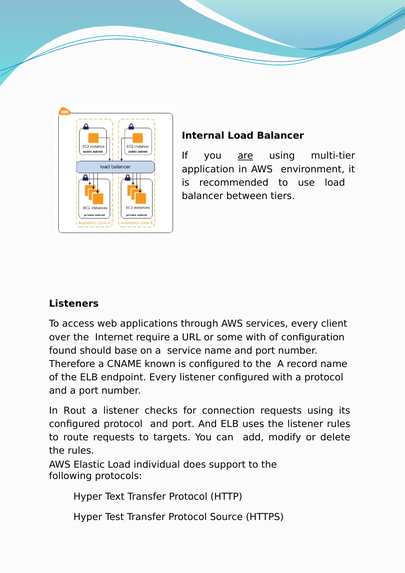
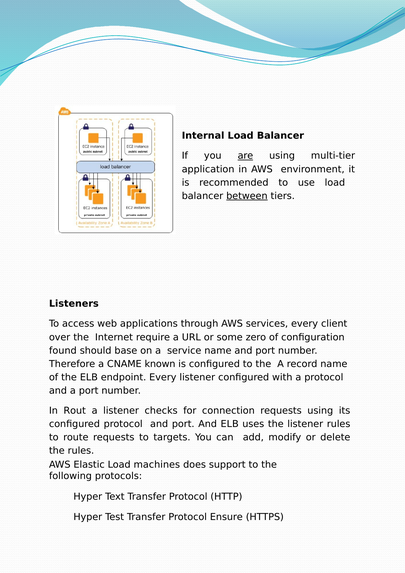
between underline: none -> present (247, 196)
some with: with -> zero (256, 337)
individual: individual -> machines (157, 465)
Source: Source -> Ensure (226, 517)
